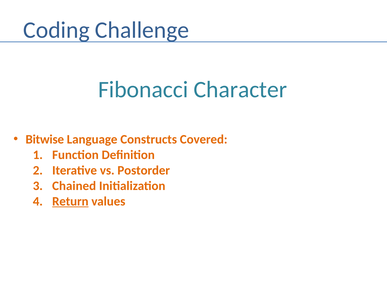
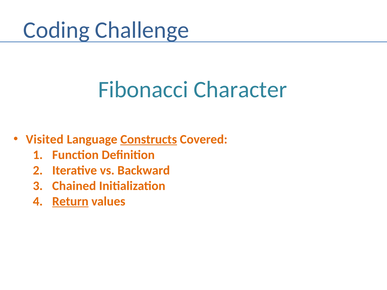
Bitwise: Bitwise -> Visited (45, 140)
Constructs underline: none -> present (149, 140)
Postorder: Postorder -> Backward (144, 171)
